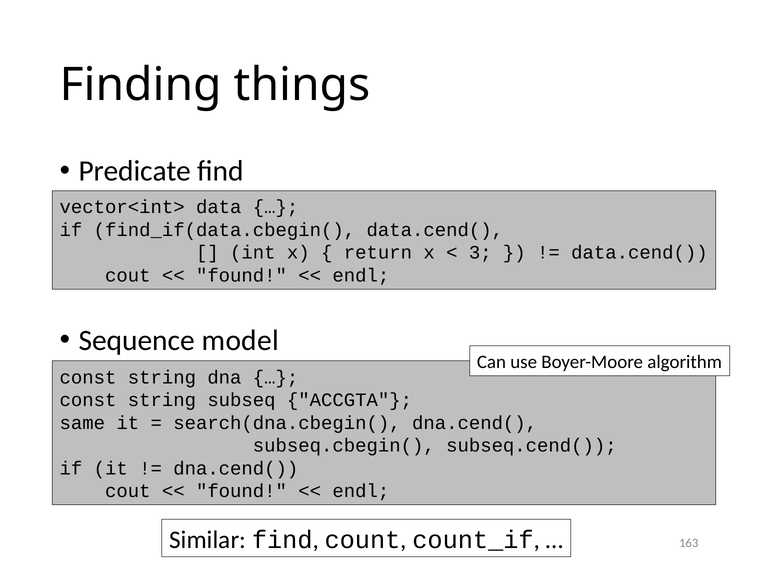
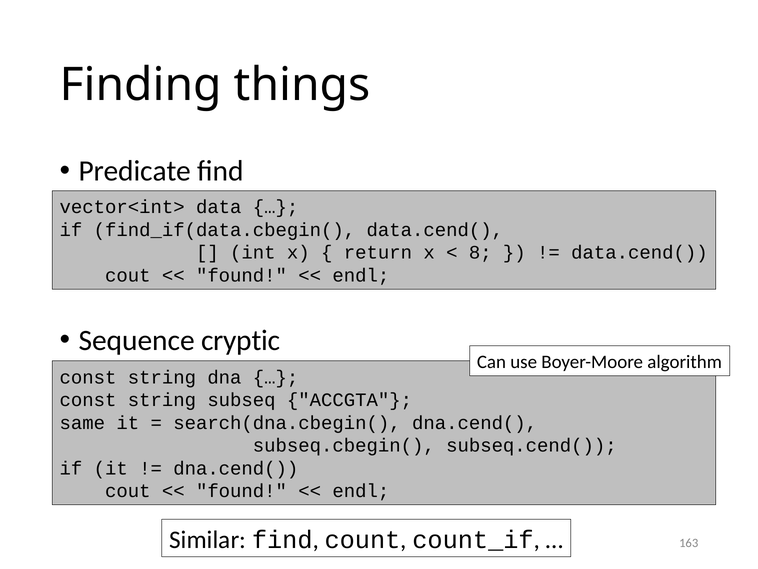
3: 3 -> 8 (480, 252)
model: model -> cryptic (241, 340)
